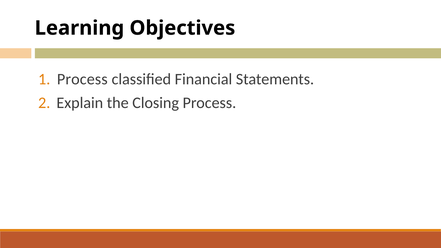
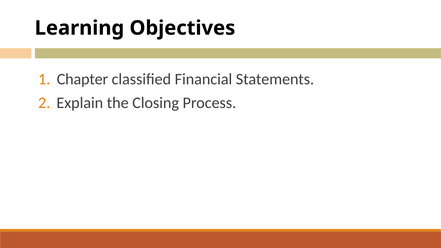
Process: Process -> Chapter (82, 79)
